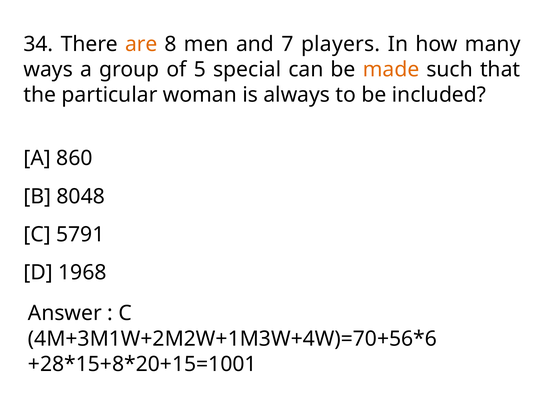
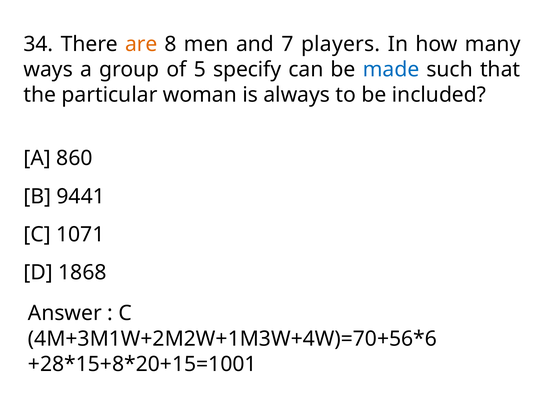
special: special -> specify (247, 69)
made colour: orange -> blue (391, 69)
8048: 8048 -> 9441 (81, 196)
5791: 5791 -> 1071 (80, 235)
1968: 1968 -> 1868 (82, 273)
